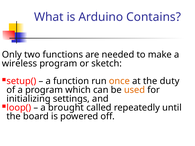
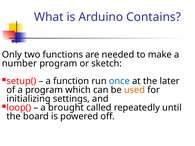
wireless: wireless -> number (19, 64)
once colour: orange -> blue (119, 81)
duty: duty -> later (170, 81)
